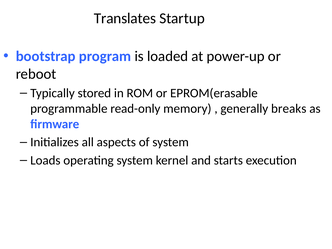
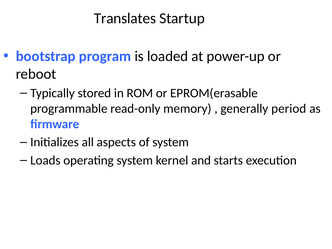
breaks: breaks -> period (289, 109)
